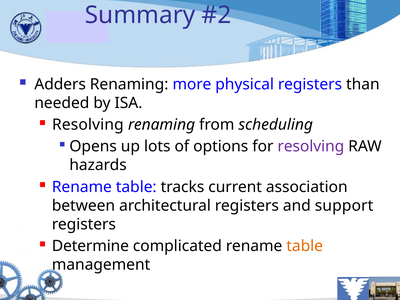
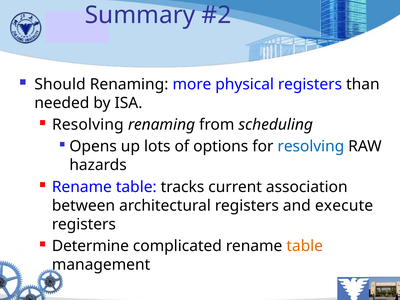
Adders: Adders -> Should (60, 84)
resolving colour: purple -> blue (311, 147)
support: support -> execute (344, 206)
